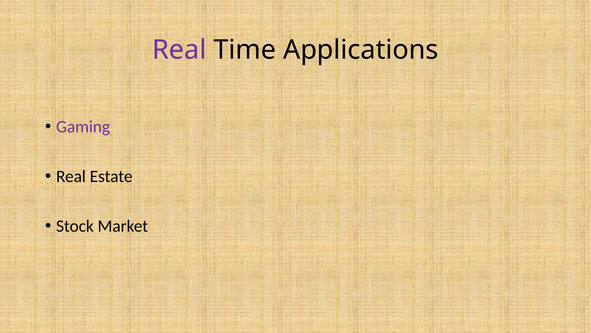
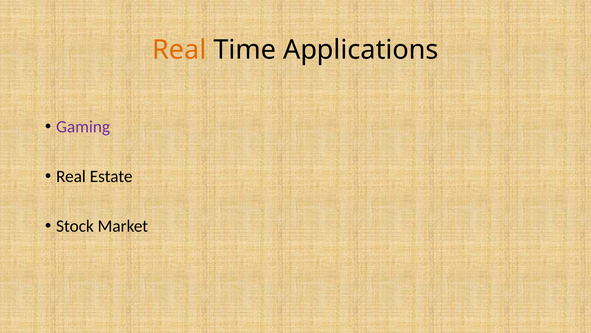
Real colour: purple -> orange (179, 50)
